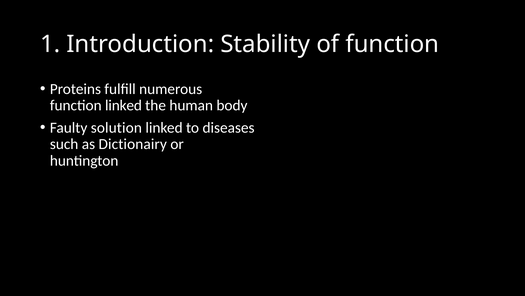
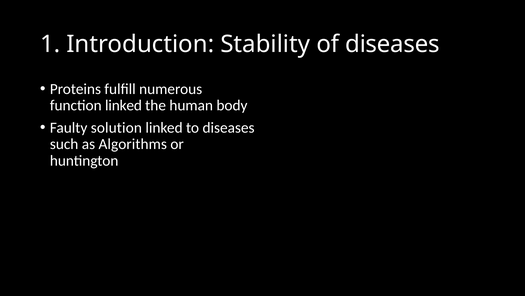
of function: function -> diseases (392, 44)
Dictionairy: Dictionairy -> Algorithms (133, 144)
